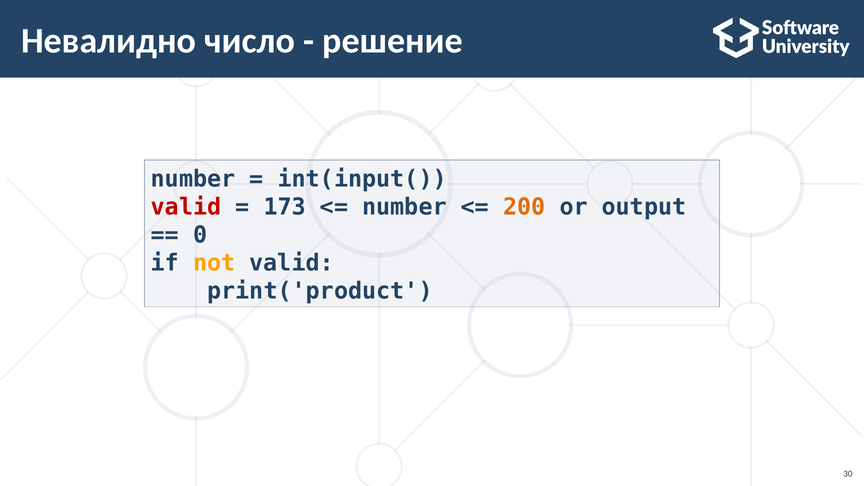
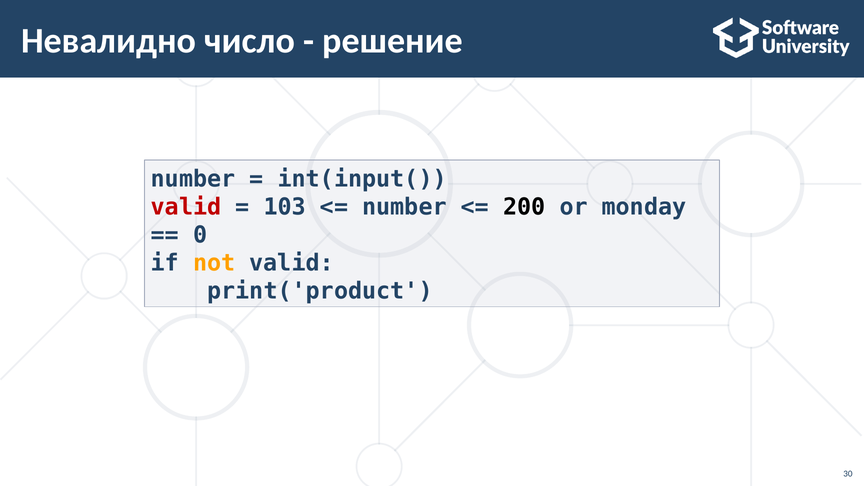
173: 173 -> 103 (285, 207)
200 colour: orange -> black (524, 207)
output: output -> monday (644, 207)
